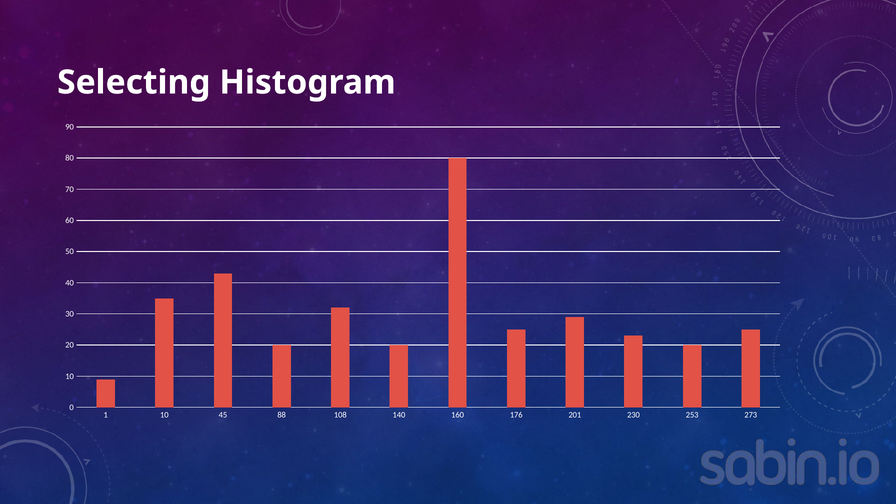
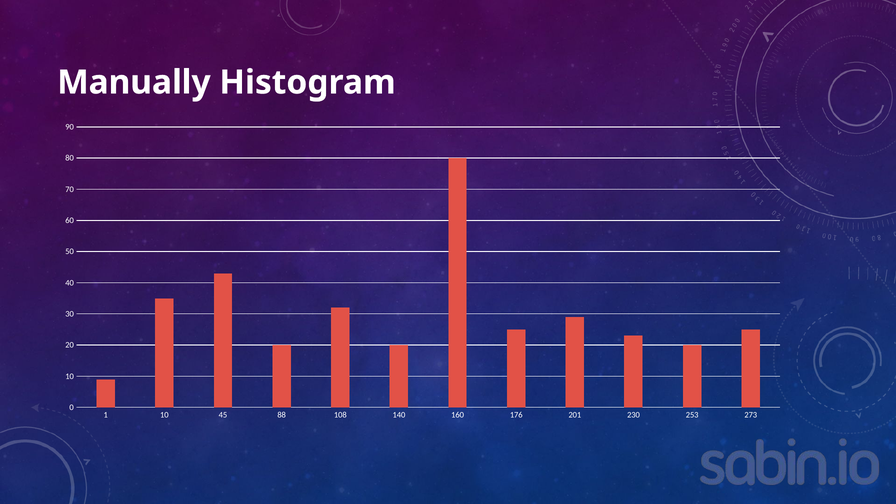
Selecting: Selecting -> Manually (134, 82)
